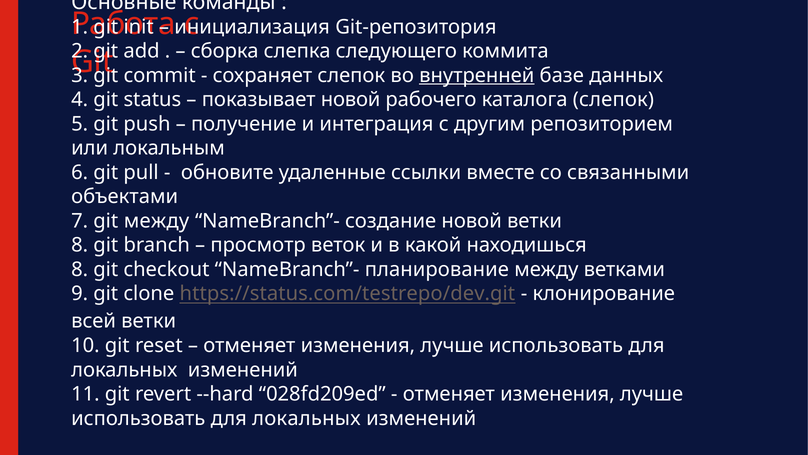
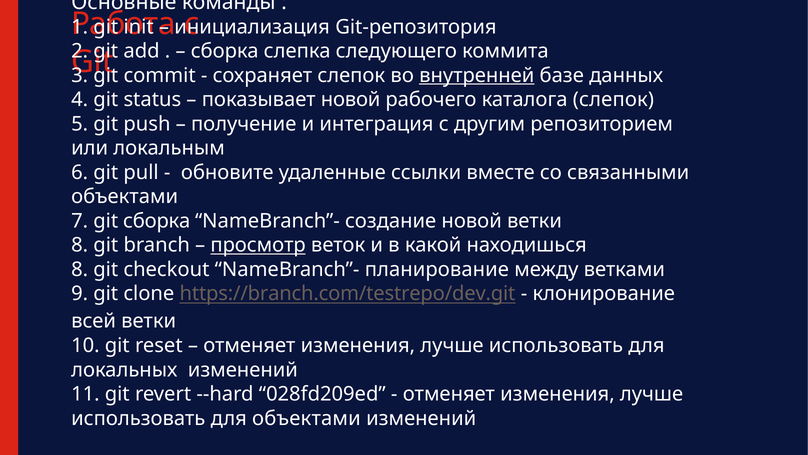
git между: между -> сборка (157, 221)
просмотр underline: none -> present (258, 245)
https://status.com/testrepo/dev.git: https://status.com/testrepo/dev.git -> https://branch.com/testrepo/dev.git (348, 293)
локальных: локальных -> объектами (306, 418)
